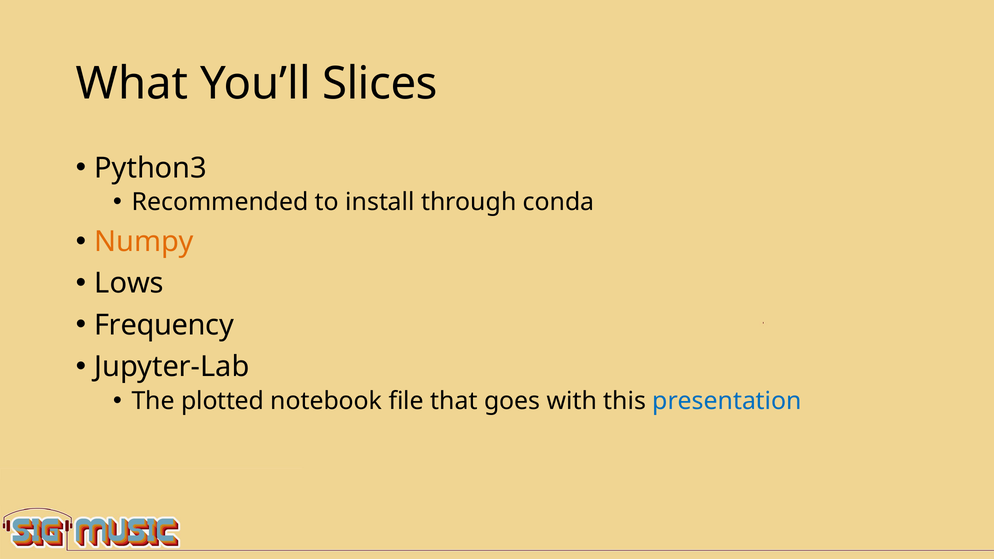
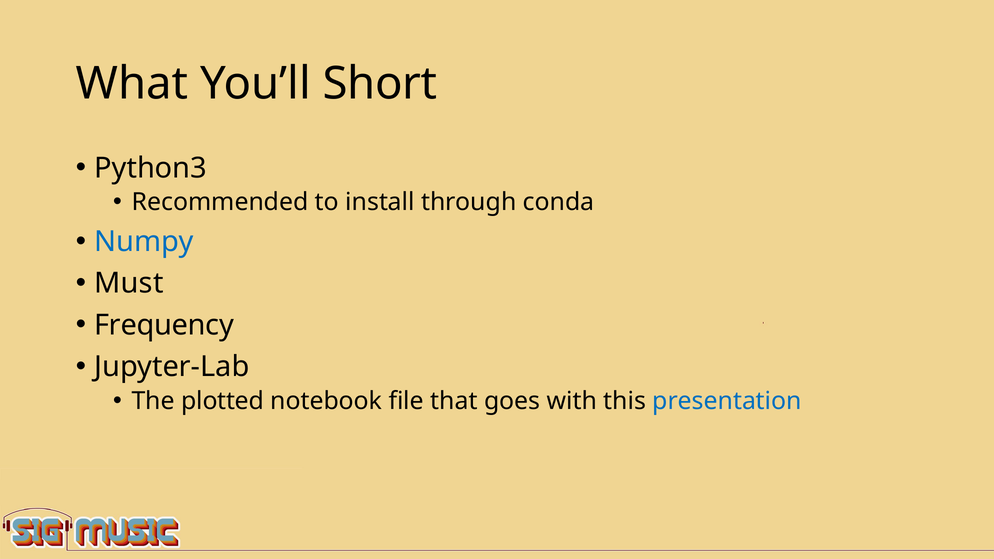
Slices: Slices -> Short (380, 83)
Numpy colour: orange -> blue (144, 242)
Lows: Lows -> Must (129, 283)
